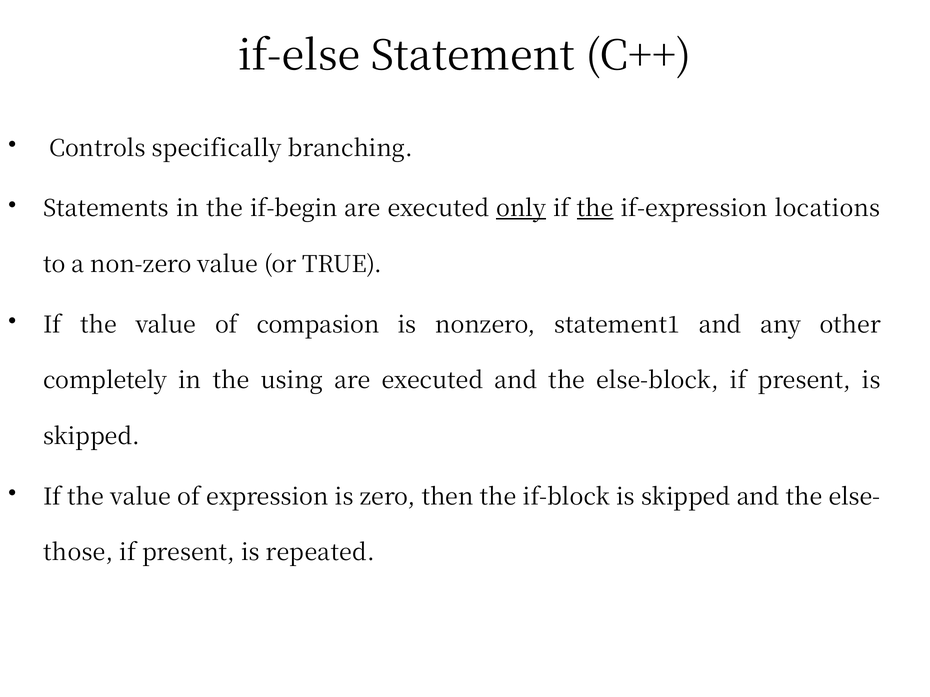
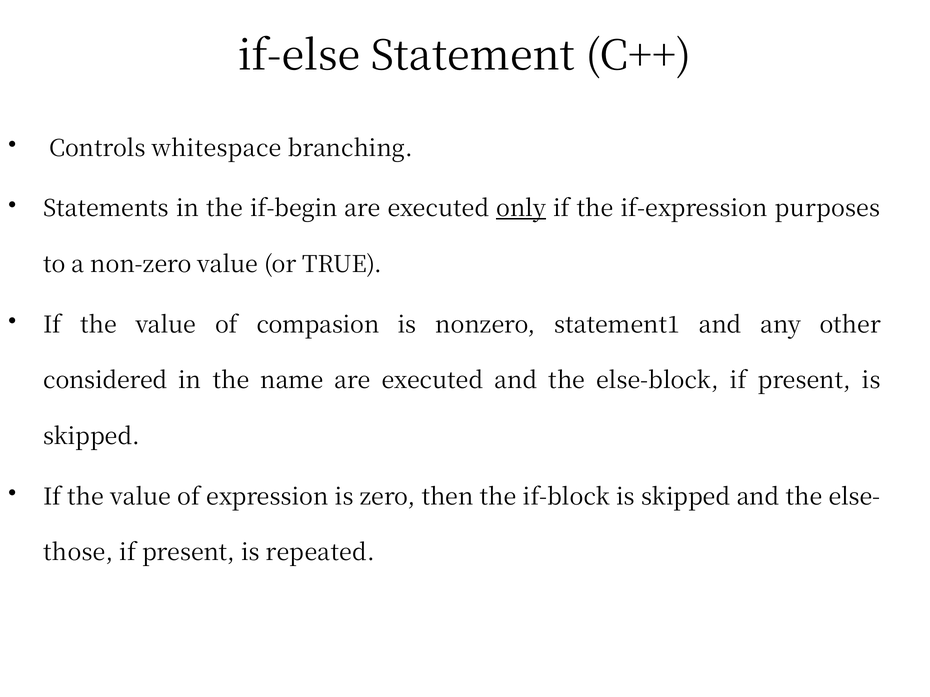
specifically: specifically -> whitespace (217, 148)
the underline: present -> none (595, 209)
locations: locations -> purposes (828, 209)
completely: completely -> considered (105, 381)
using: using -> name (292, 381)
